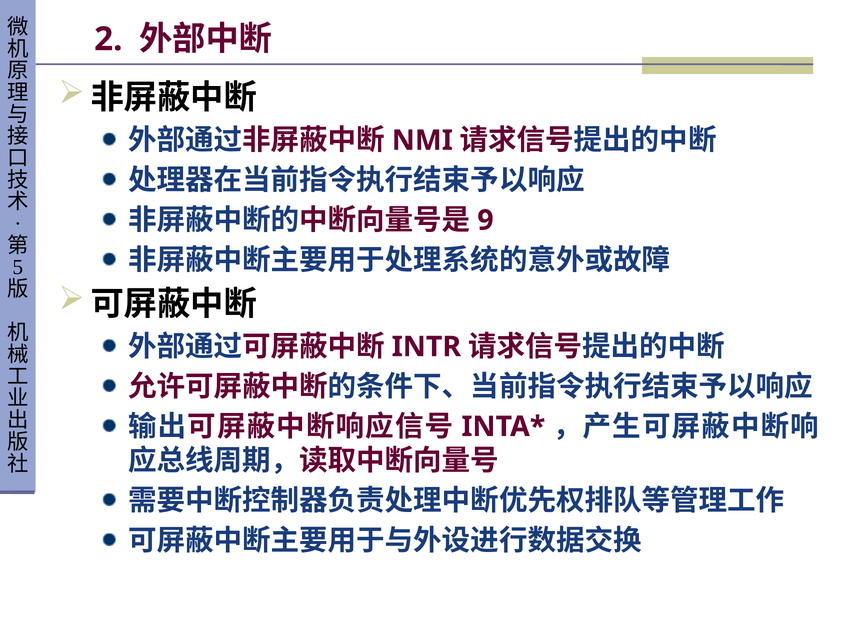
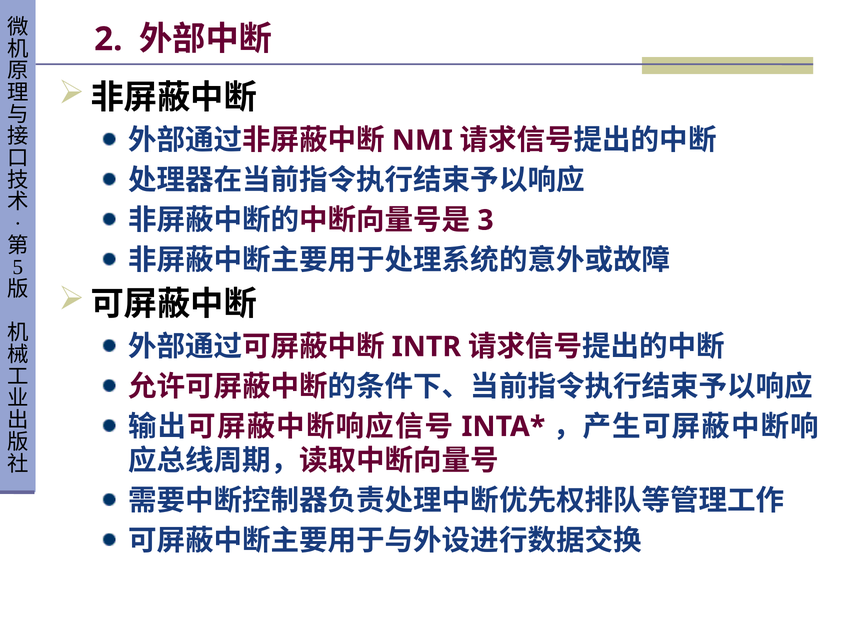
9: 9 -> 3 (485, 220)
